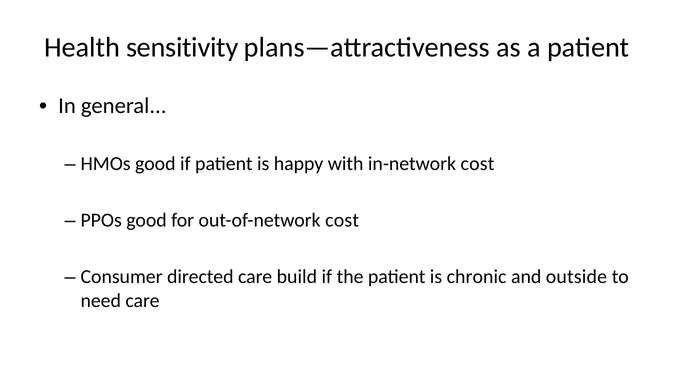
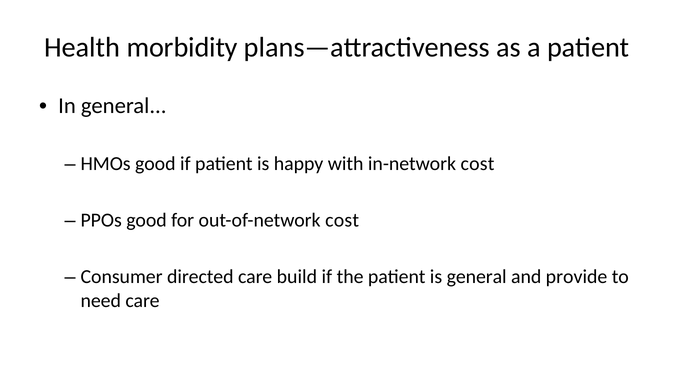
sensitivity: sensitivity -> morbidity (182, 48)
is chronic: chronic -> general (477, 277)
outside: outside -> provide (577, 277)
